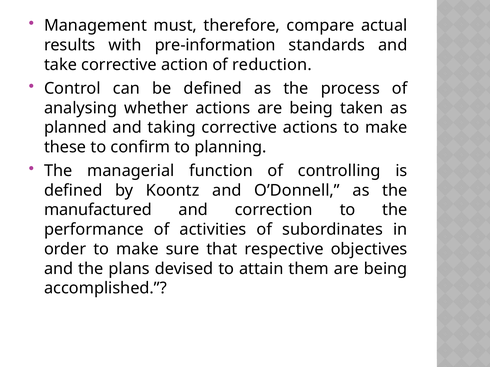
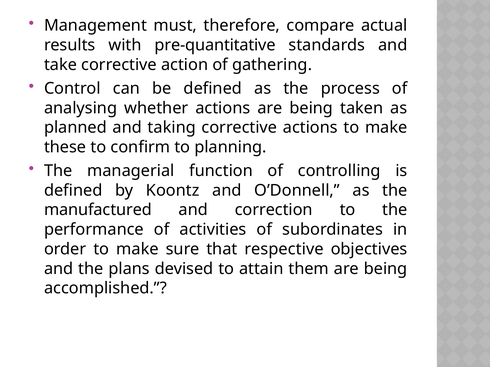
pre-information: pre-information -> pre-quantitative (215, 45)
reduction: reduction -> gathering (272, 65)
